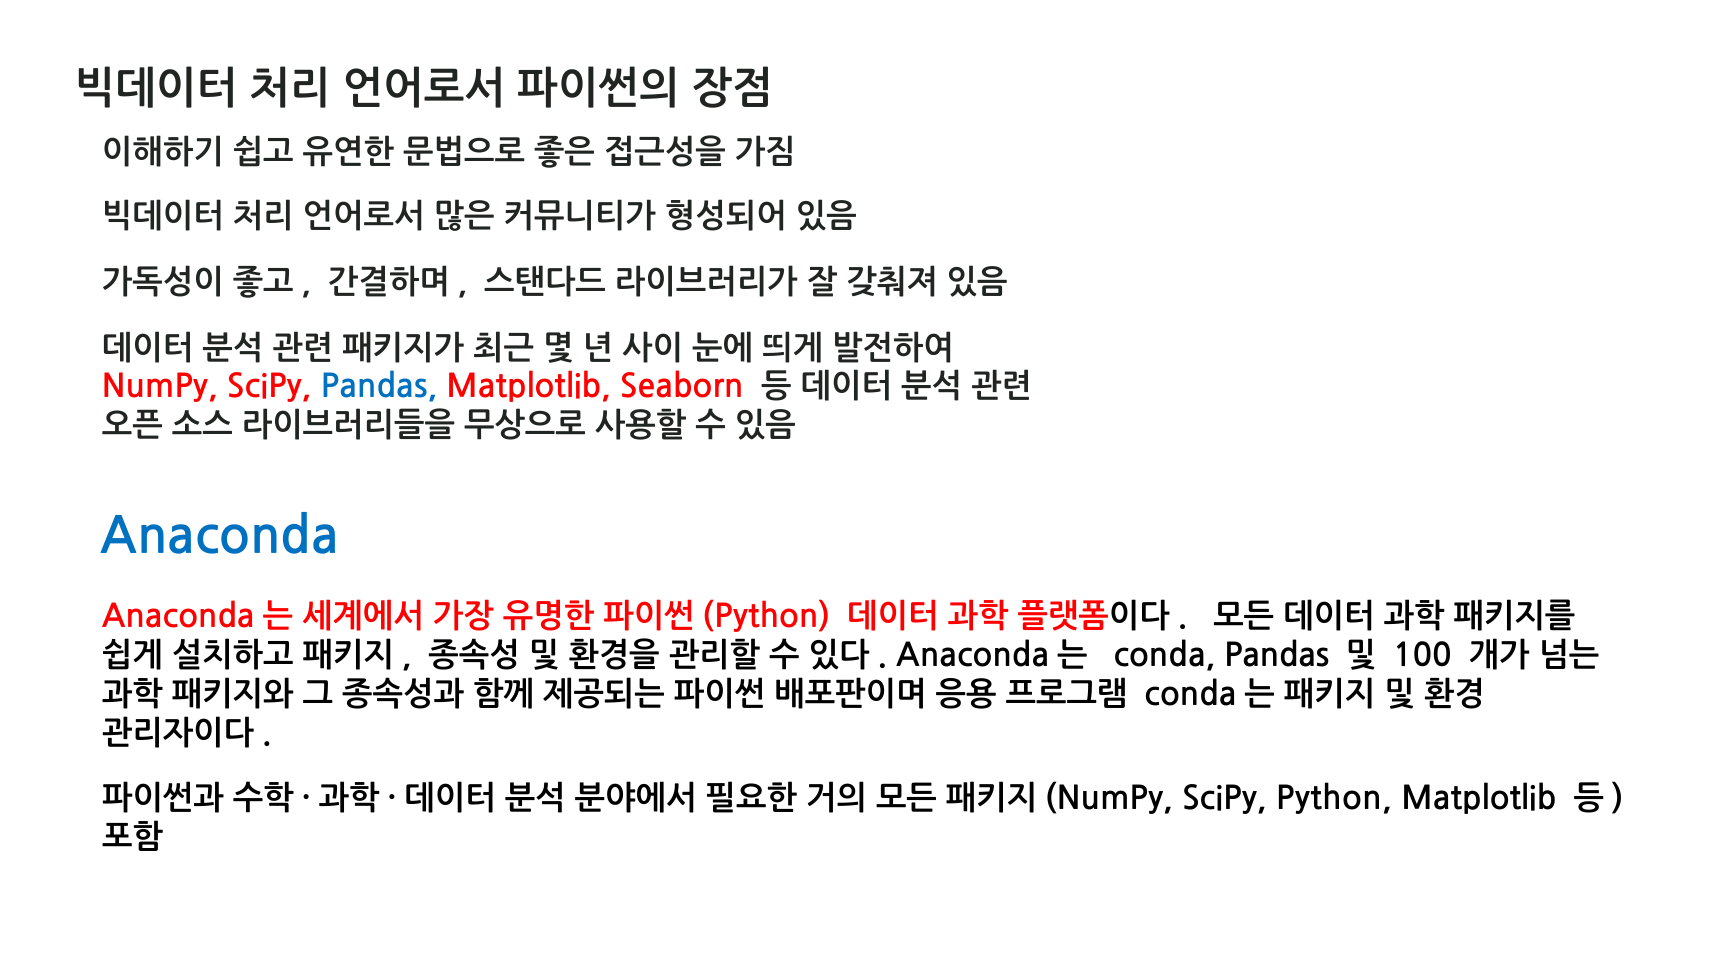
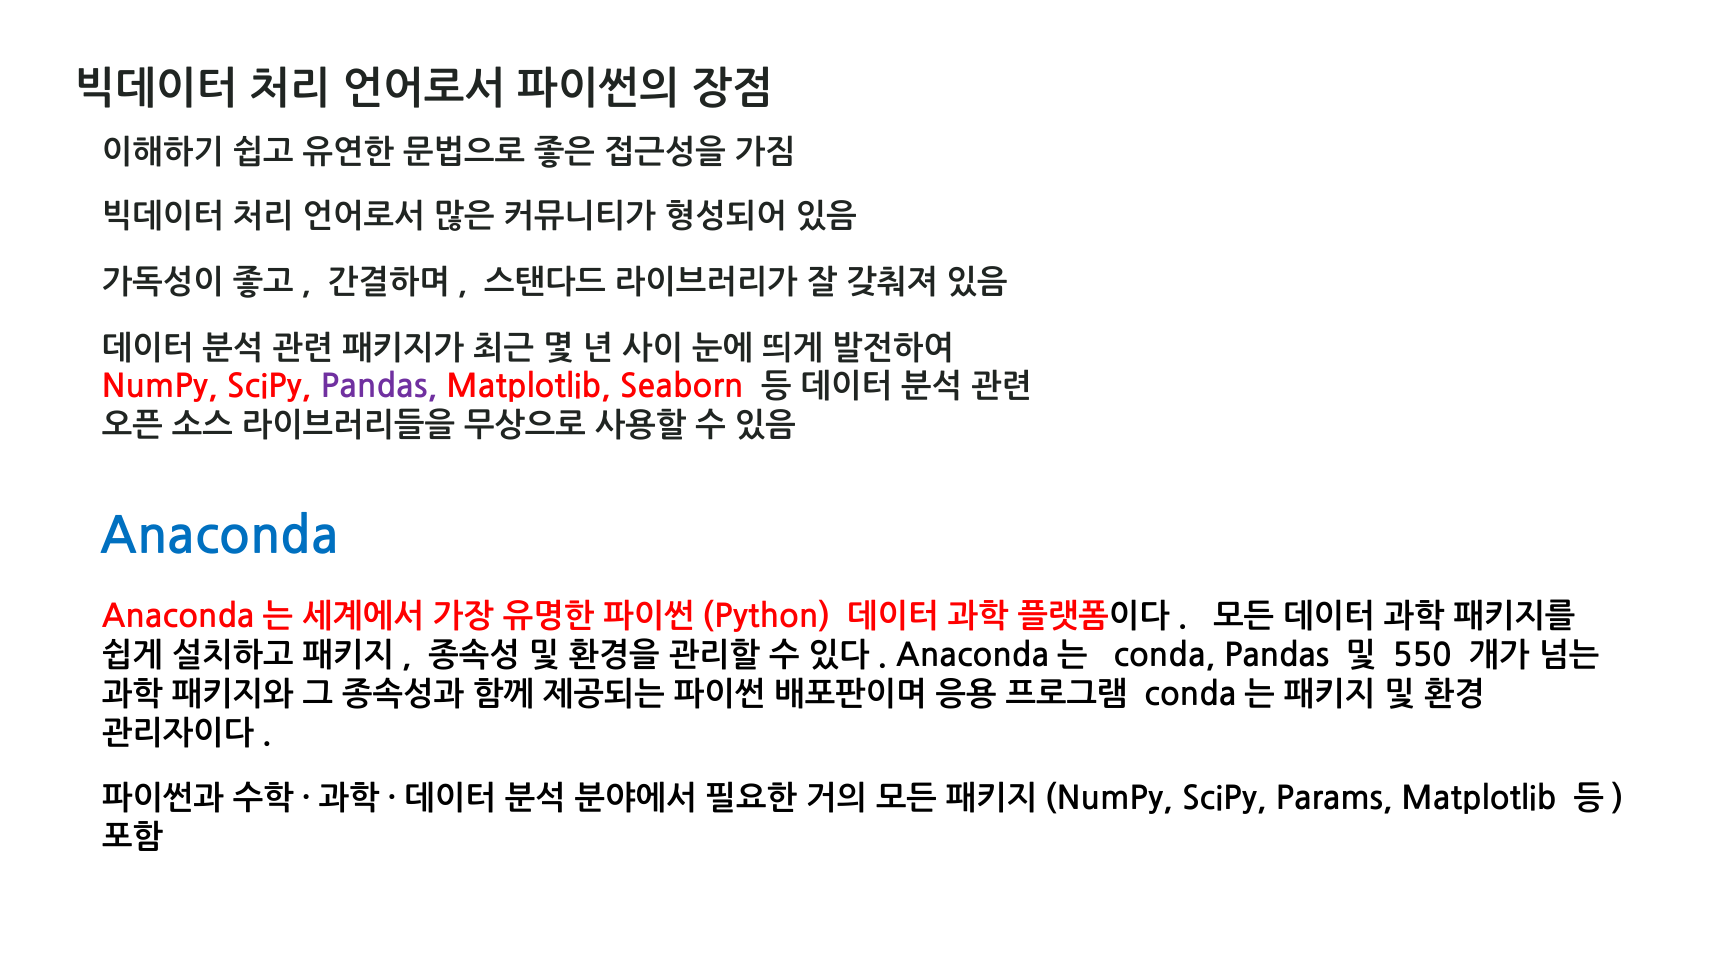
Pandas colour: blue -> purple (379, 387)
100: 100 -> 550 (1422, 656)
Python: Python -> Params (1334, 799)
